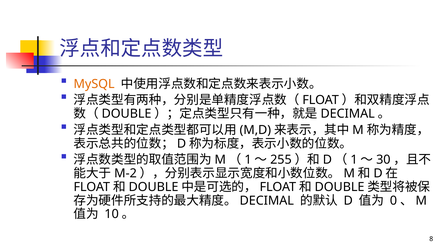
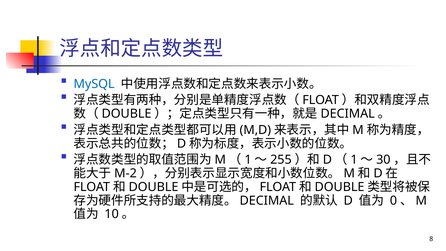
MySQL colour: orange -> blue (94, 84)
